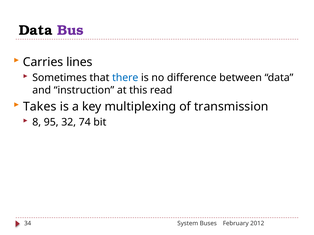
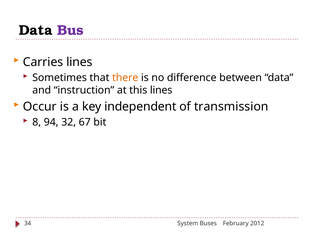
there colour: blue -> orange (125, 78)
this read: read -> lines (161, 90)
Takes: Takes -> Occur (40, 107)
multiplexing: multiplexing -> independent (140, 107)
95: 95 -> 94 (51, 122)
74: 74 -> 67 (85, 122)
